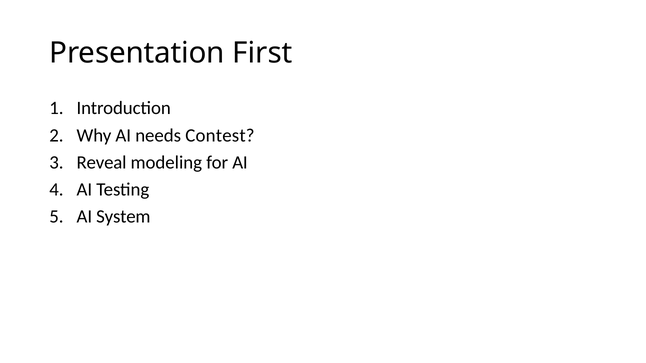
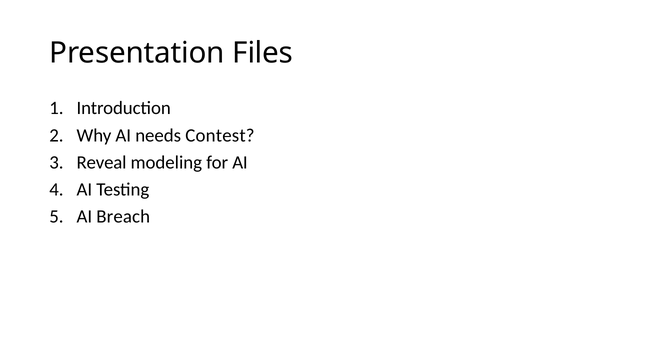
First: First -> Files (263, 53)
System: System -> Breach (123, 217)
